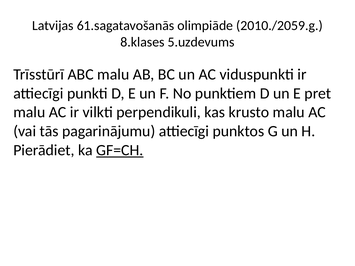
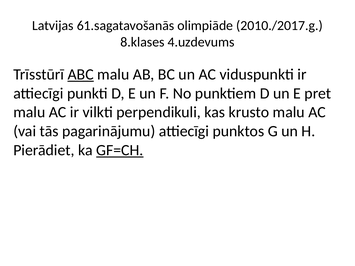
2010./2059.g: 2010./2059.g -> 2010./2017.g (280, 26)
5.uzdevums: 5.uzdevums -> 4.uzdevums (201, 42)
ABC underline: none -> present (81, 74)
